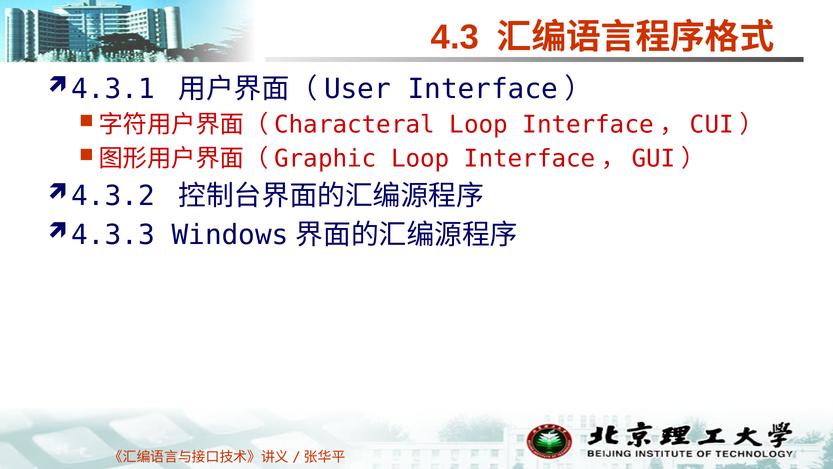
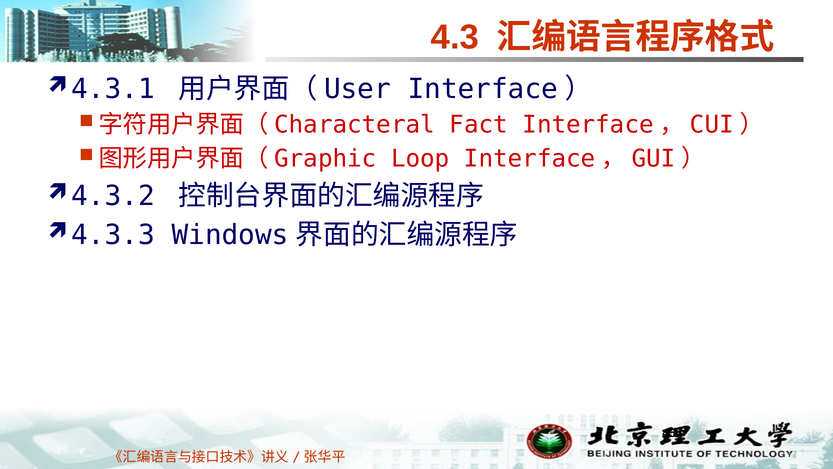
Loop: Loop -> Fact (479, 125)
